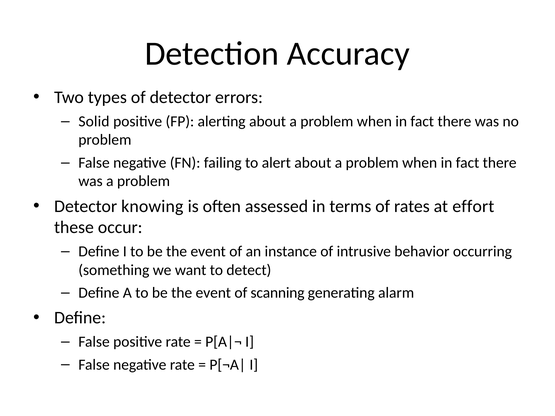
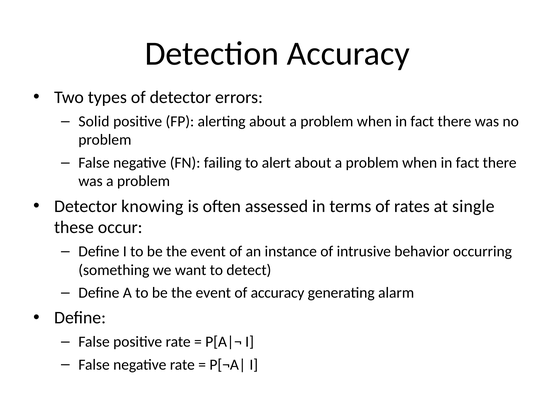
effort: effort -> single (473, 206)
of scanning: scanning -> accuracy (278, 293)
